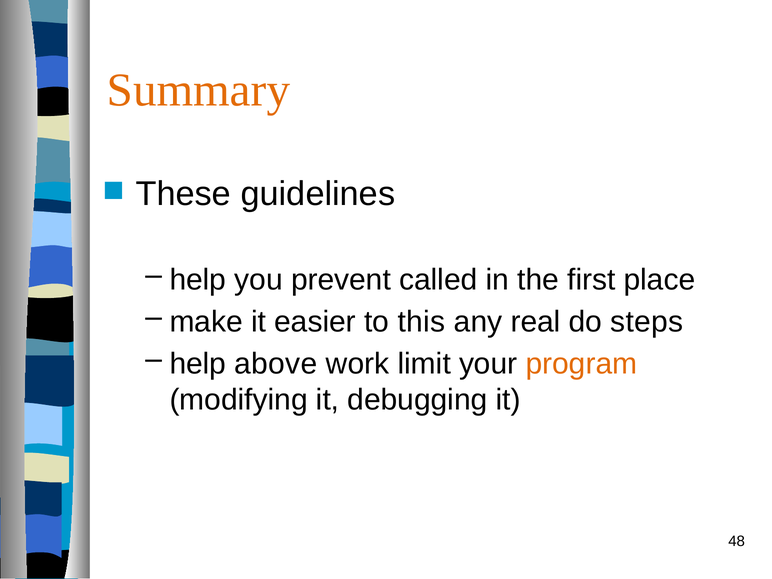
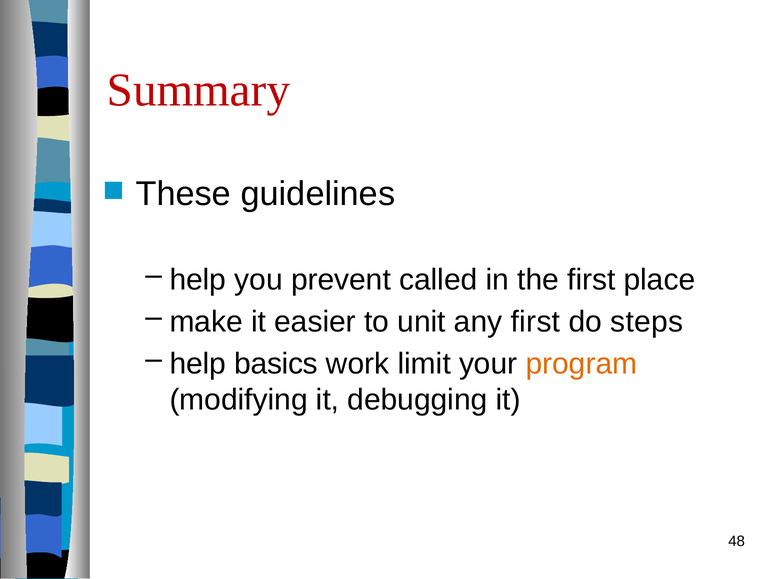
Summary colour: orange -> red (198, 90)
this: this -> unit (422, 322)
any real: real -> first (535, 322)
above: above -> basics (276, 364)
